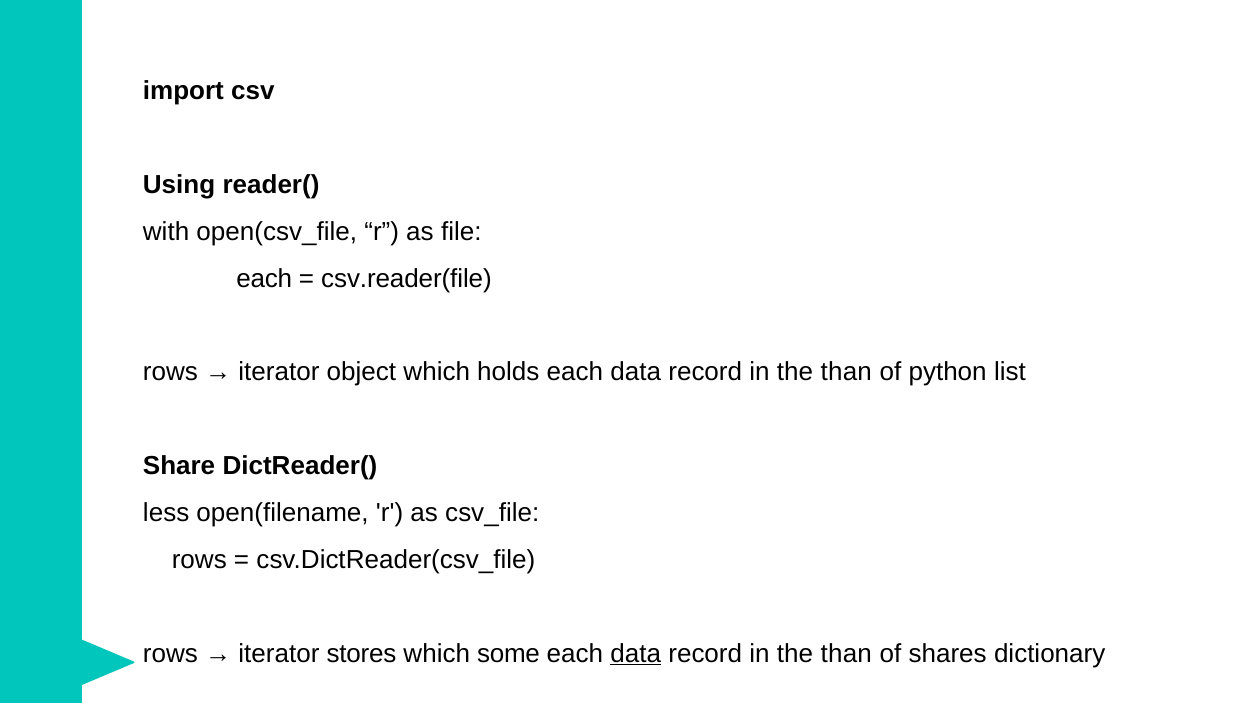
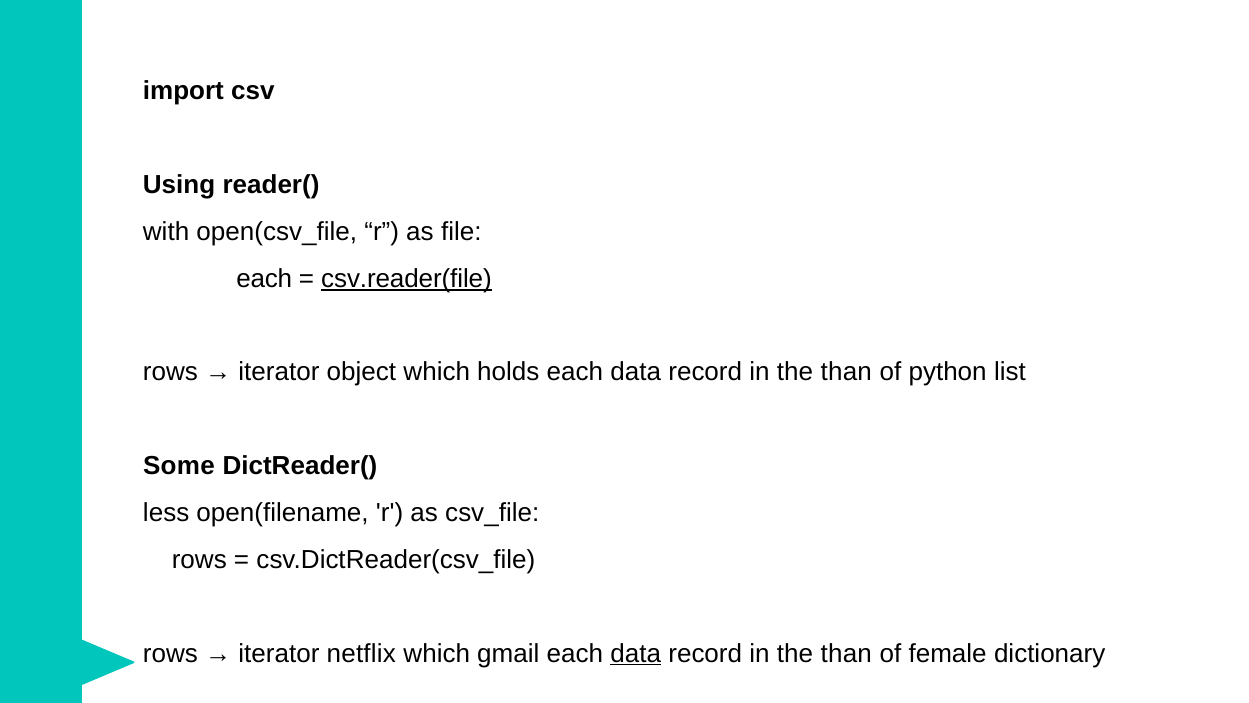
csv.reader(file underline: none -> present (406, 278)
Share: Share -> Some (179, 466)
stores: stores -> netflix (361, 653)
some: some -> gmail (508, 653)
shares: shares -> female (948, 653)
